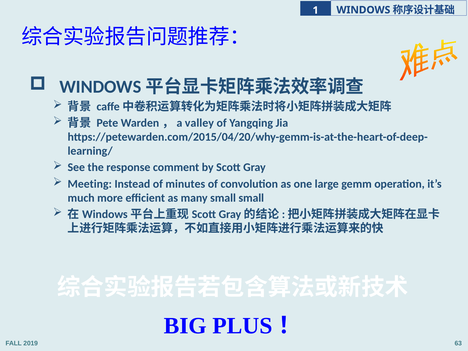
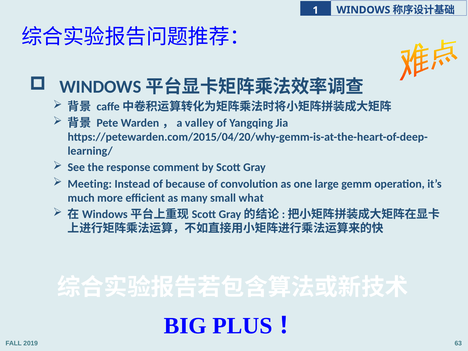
minutes: minutes -> because (185, 184)
small small: small -> what (251, 198)
